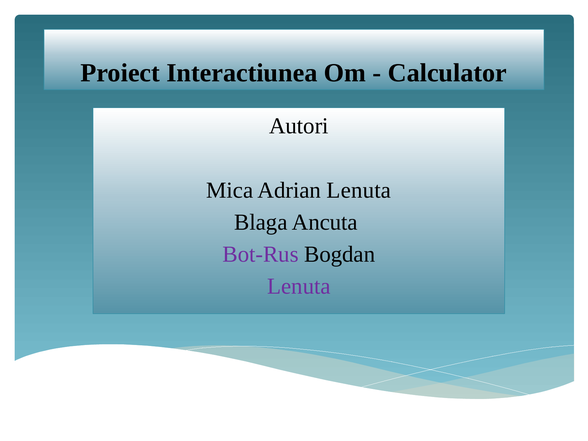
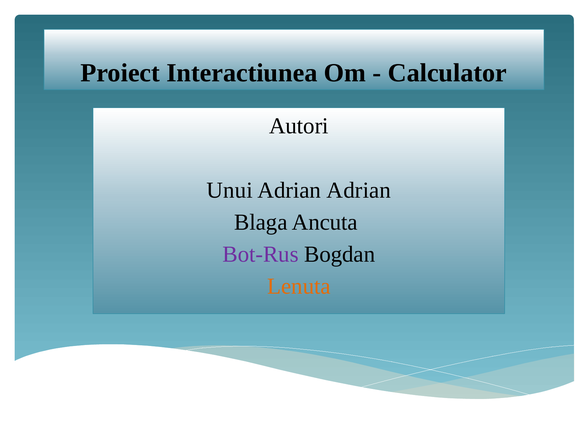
Mica: Mica -> Unui (230, 190)
Adrian Lenuta: Lenuta -> Adrian (359, 190)
Lenuta colour: purple -> orange (299, 286)
